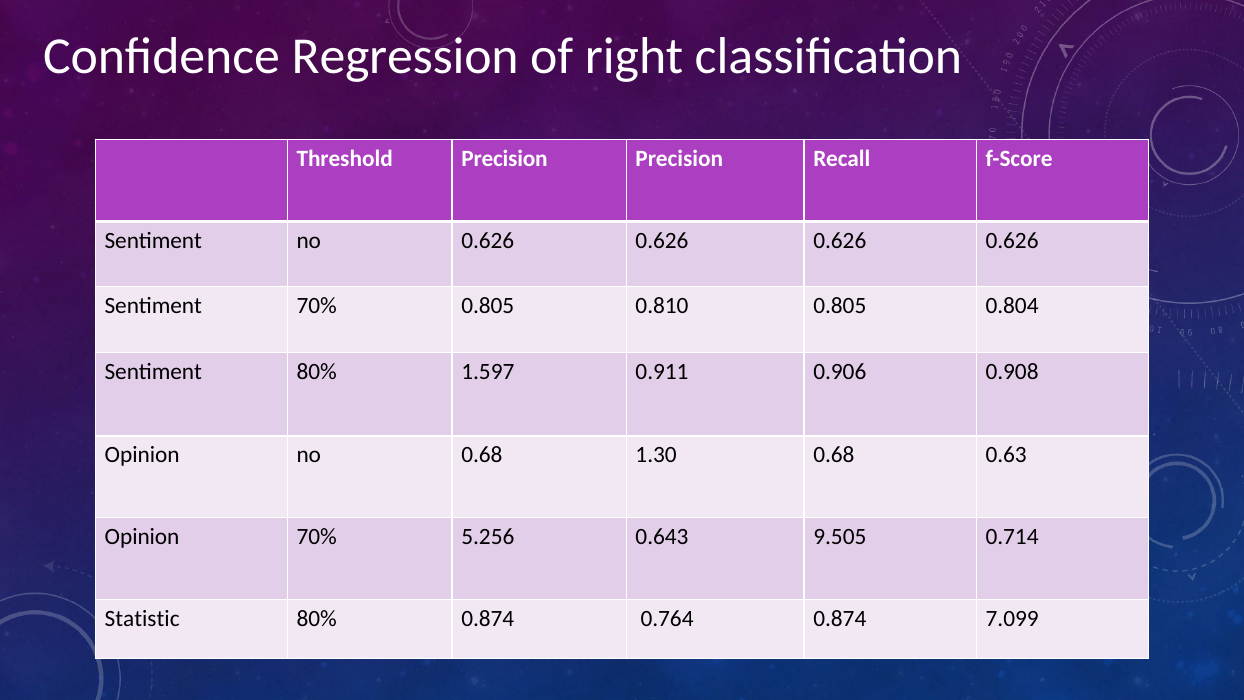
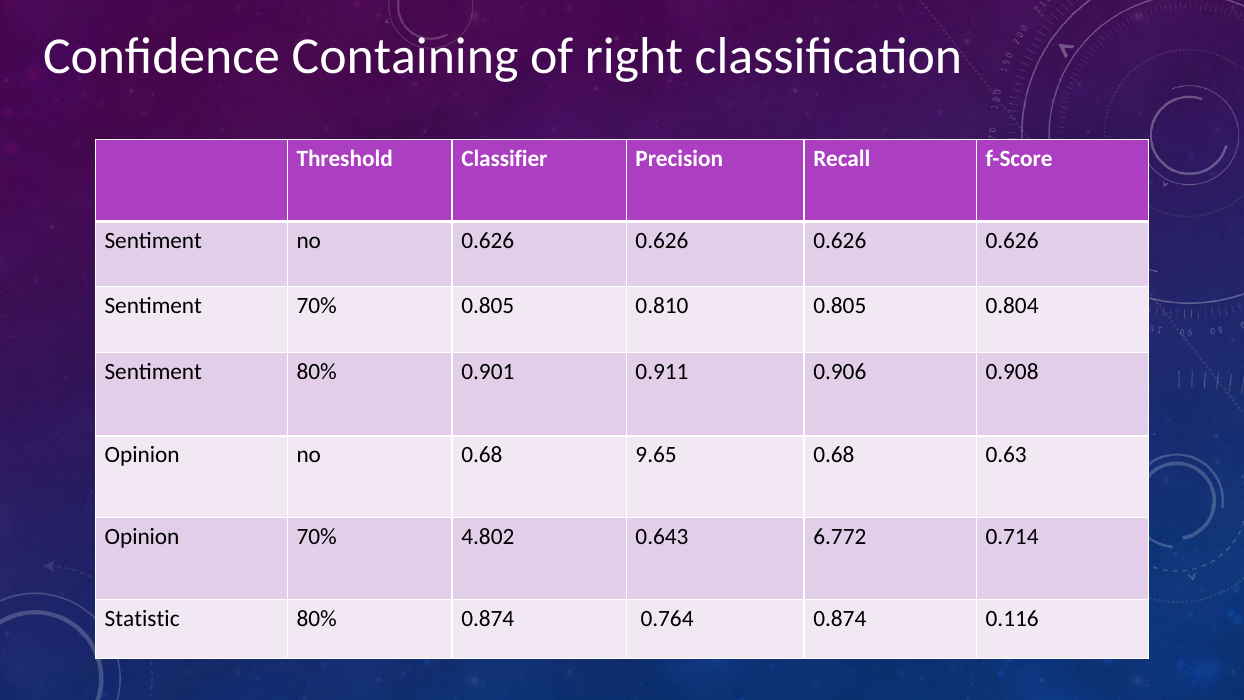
Regression: Regression -> Containing (405, 56)
Threshold Precision: Precision -> Classifier (504, 158)
1.597: 1.597 -> 0.901 (488, 371)
1.30: 1.30 -> 9.65 (656, 455)
5.256: 5.256 -> 4.802 (488, 536)
9.505: 9.505 -> 6.772 (840, 536)
7.099: 7.099 -> 0.116 (1012, 618)
